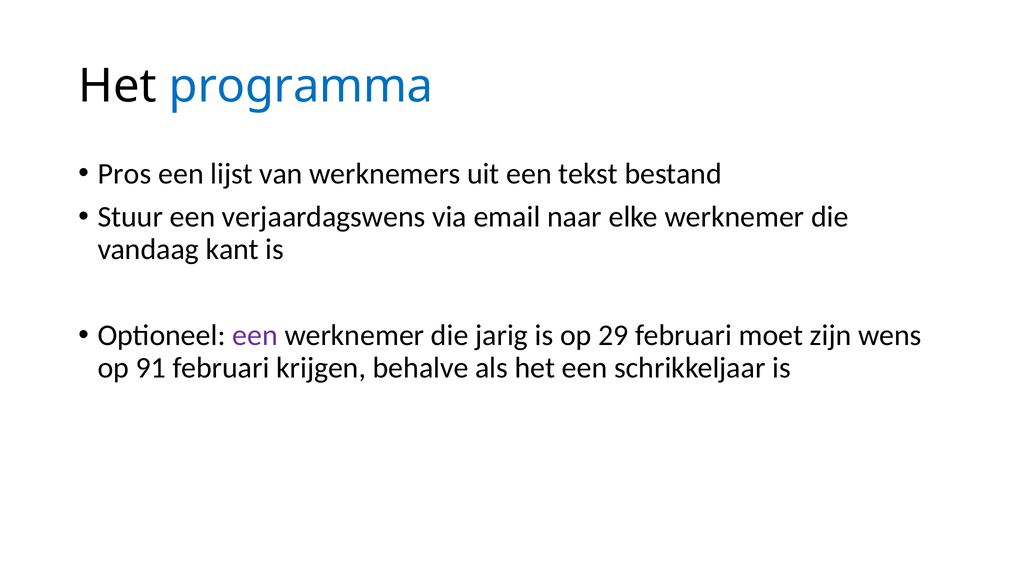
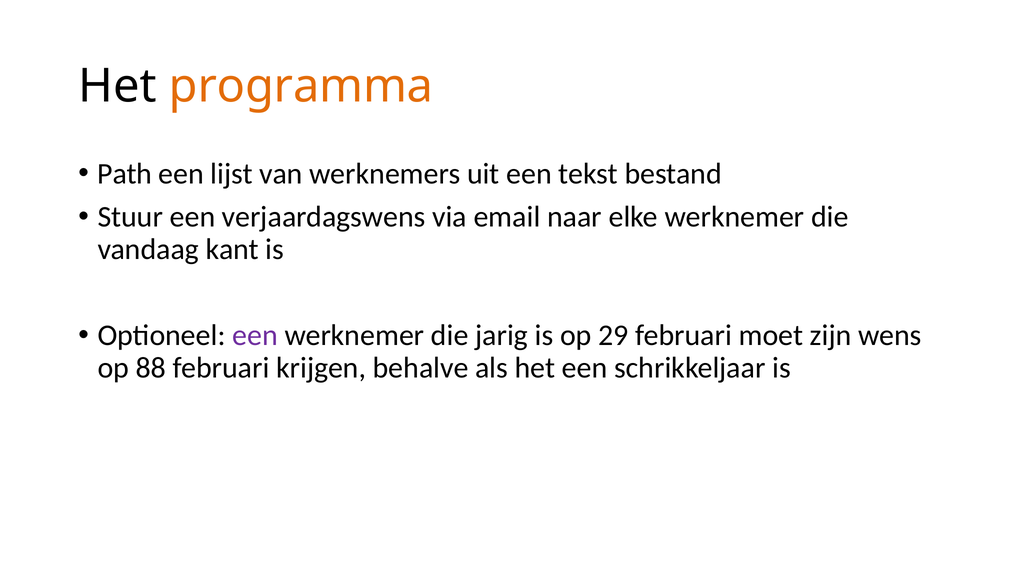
programma colour: blue -> orange (301, 86)
Pros: Pros -> Path (125, 174)
91: 91 -> 88 (151, 368)
